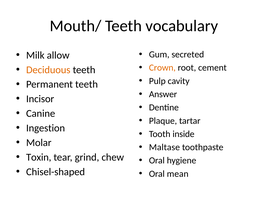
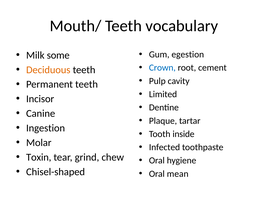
secreted: secreted -> egestion (188, 54)
allow: allow -> some (58, 55)
Crown colour: orange -> blue (162, 68)
Answer: Answer -> Limited (163, 94)
Maltase: Maltase -> Infected (164, 147)
